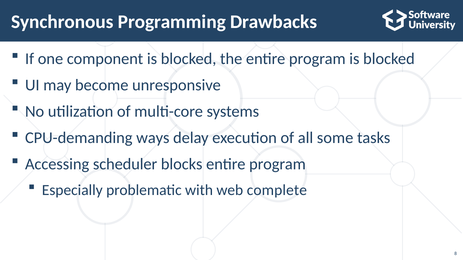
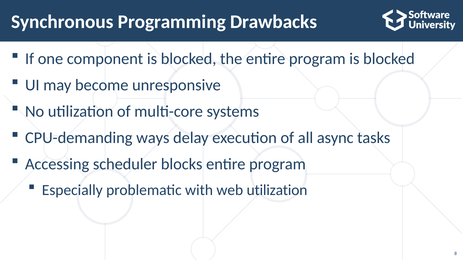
some: some -> async (335, 138)
web complete: complete -> utilization (277, 190)
